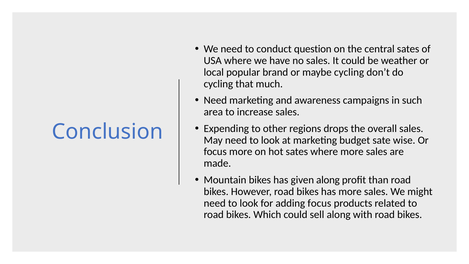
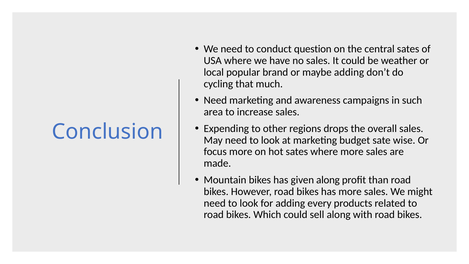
maybe cycling: cycling -> adding (349, 72)
adding focus: focus -> every (319, 203)
